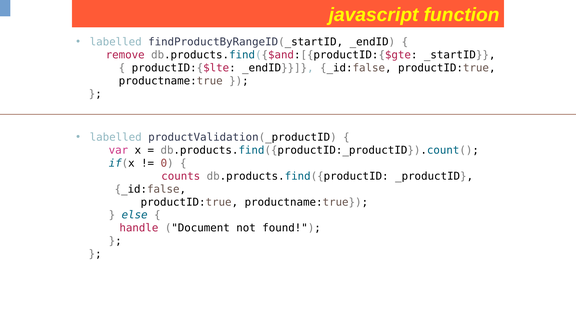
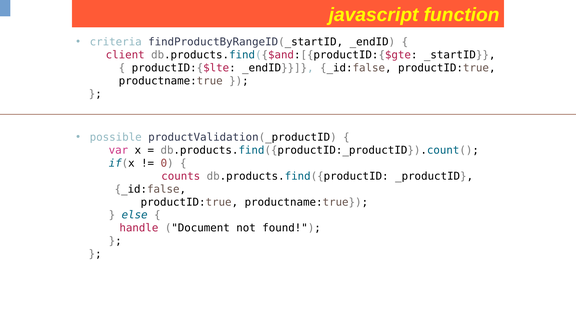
labelled: labelled -> criteria (116, 42)
remove: remove -> client (125, 55)
labelled: labelled -> possible (116, 137)
